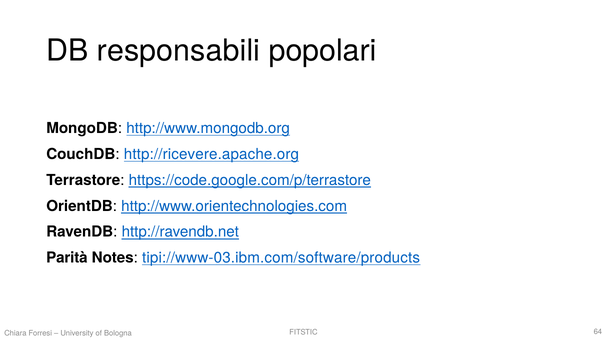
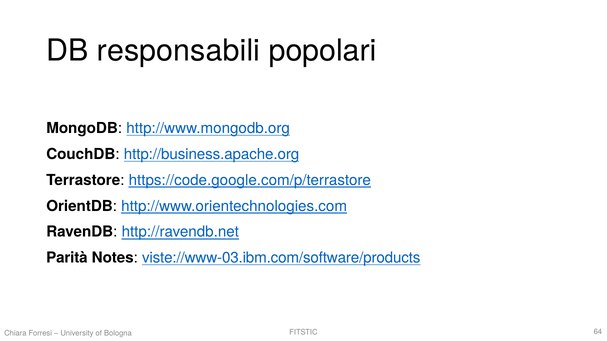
http://ricevere.apache.org: http://ricevere.apache.org -> http://business.apache.org (212, 154)
tipi://www-03.ibm.com/software/products: tipi://www-03.ibm.com/software/products -> viste://www-03.ibm.com/software/products (281, 258)
